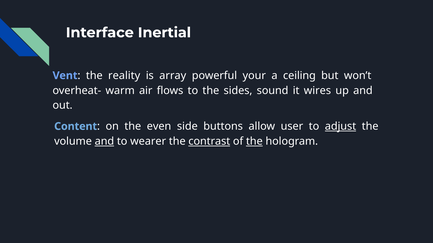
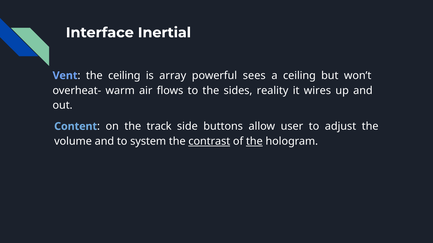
the reality: reality -> ceiling (124, 76)
your: your -> sees (254, 76)
sound: sound -> reality (273, 91)
even: even -> track (159, 127)
adjust underline: present -> none (341, 127)
and underline: present -> none (104, 142)
wearer: wearer -> system (148, 142)
